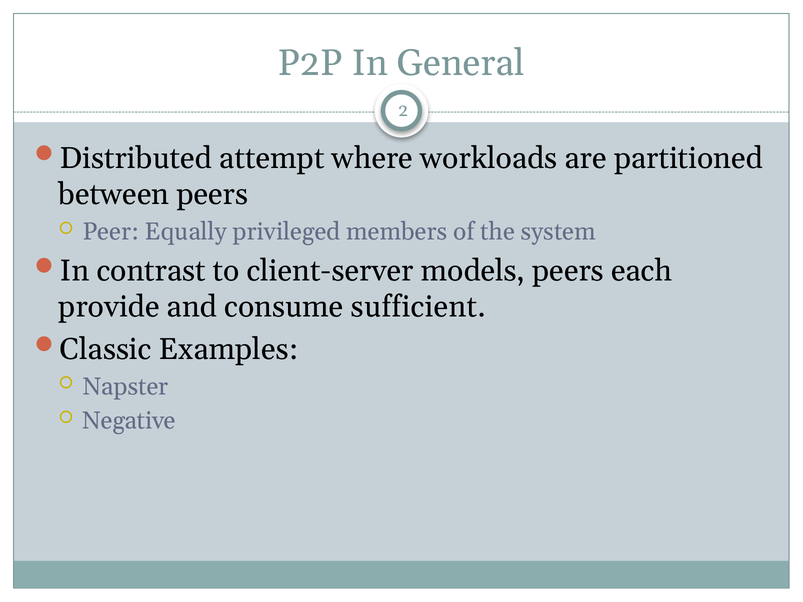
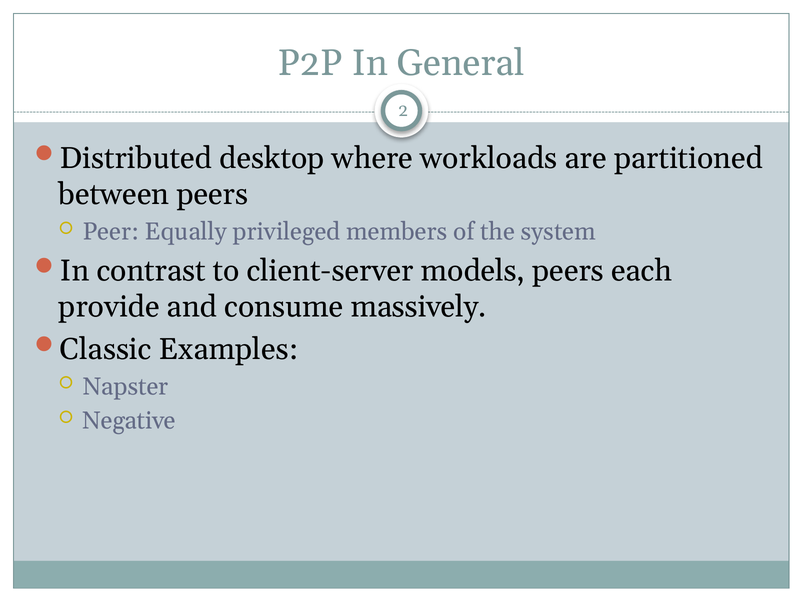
attempt: attempt -> desktop (272, 158)
sufficient: sufficient -> massively (418, 307)
